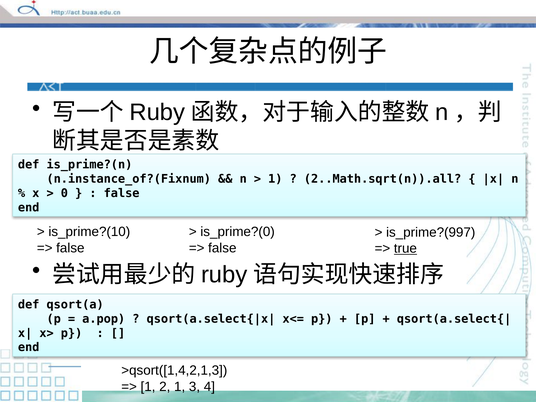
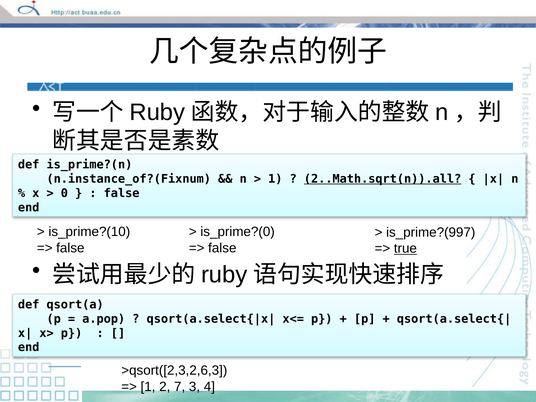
2..Math.sqrt(n)).all underline: none -> present (383, 179)
>qsort([1,4,2,1,3: >qsort([1,4,2,1,3 -> >qsort([2,3,2,6,3 (174, 371)
2 1: 1 -> 7 (180, 387)
